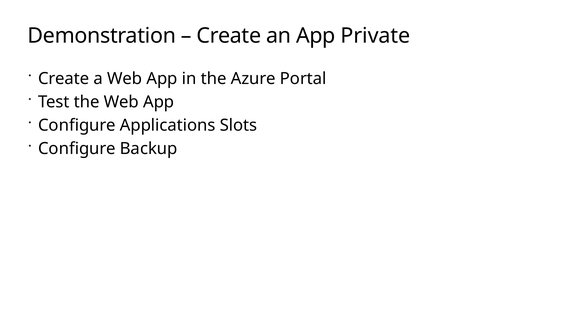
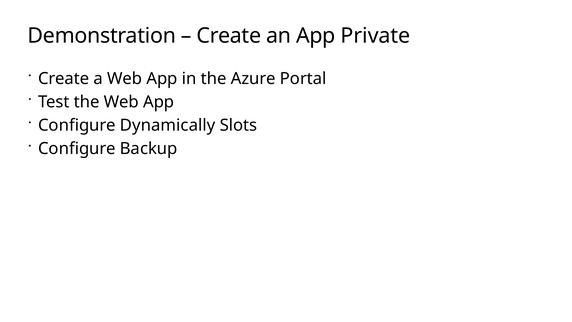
Applications: Applications -> Dynamically (168, 125)
